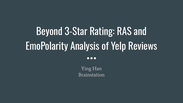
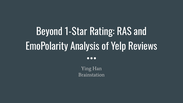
3-Star: 3-Star -> 1-Star (76, 32)
